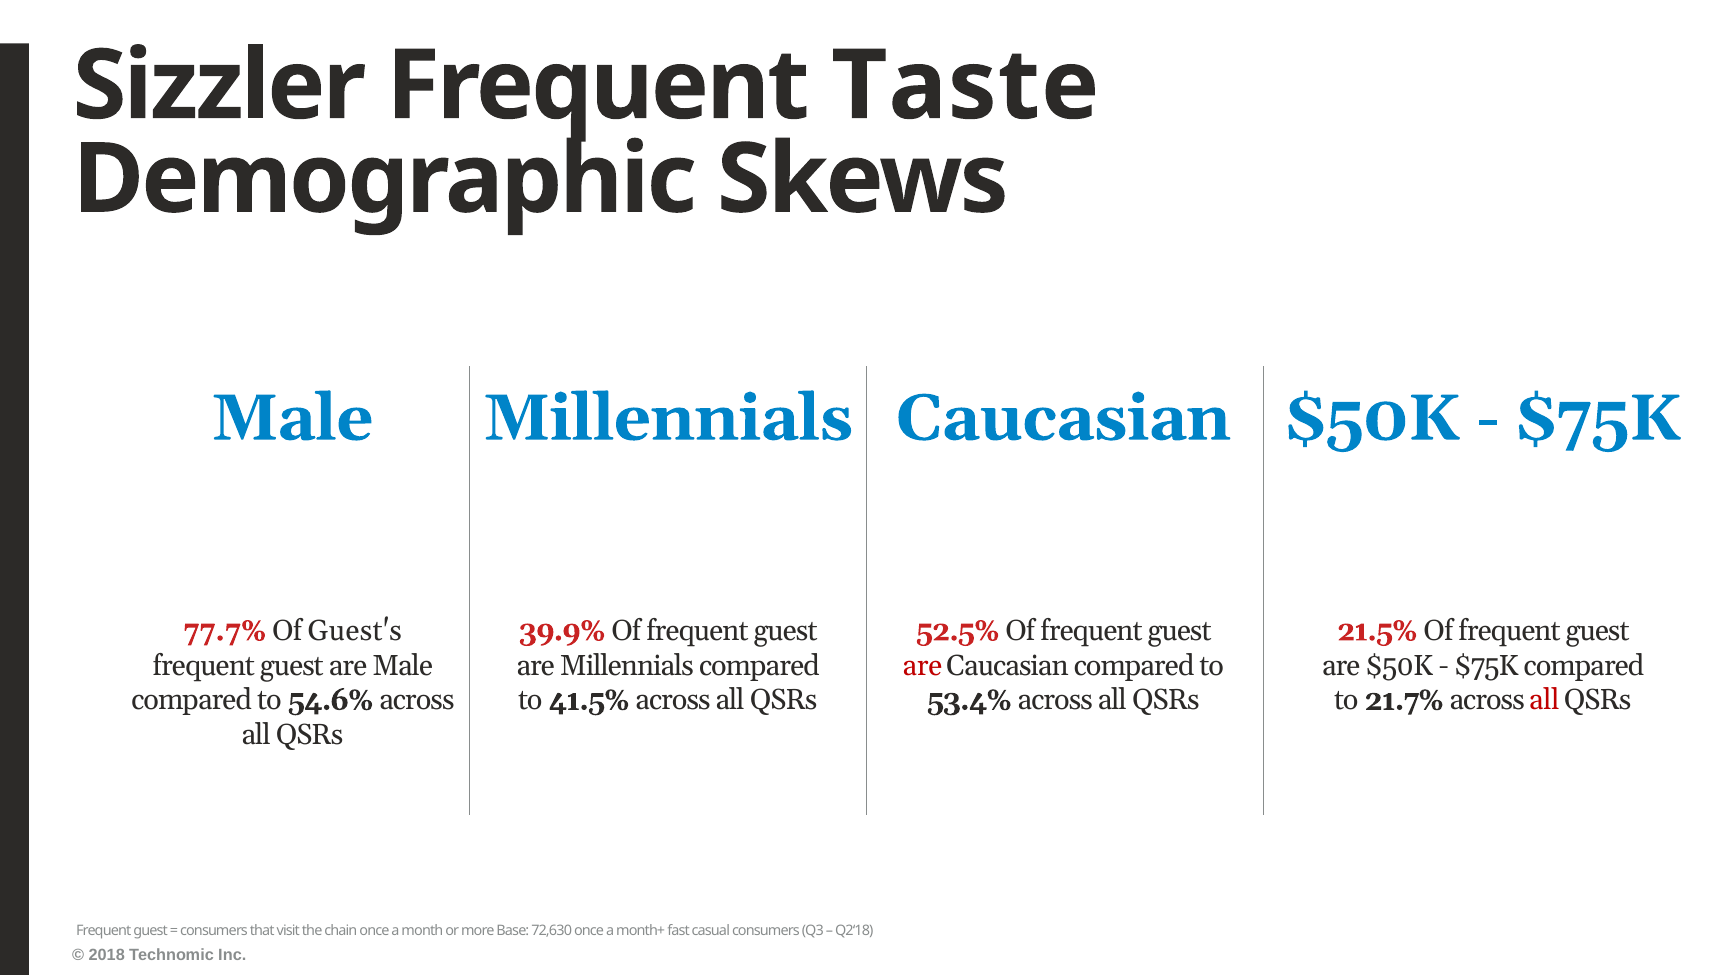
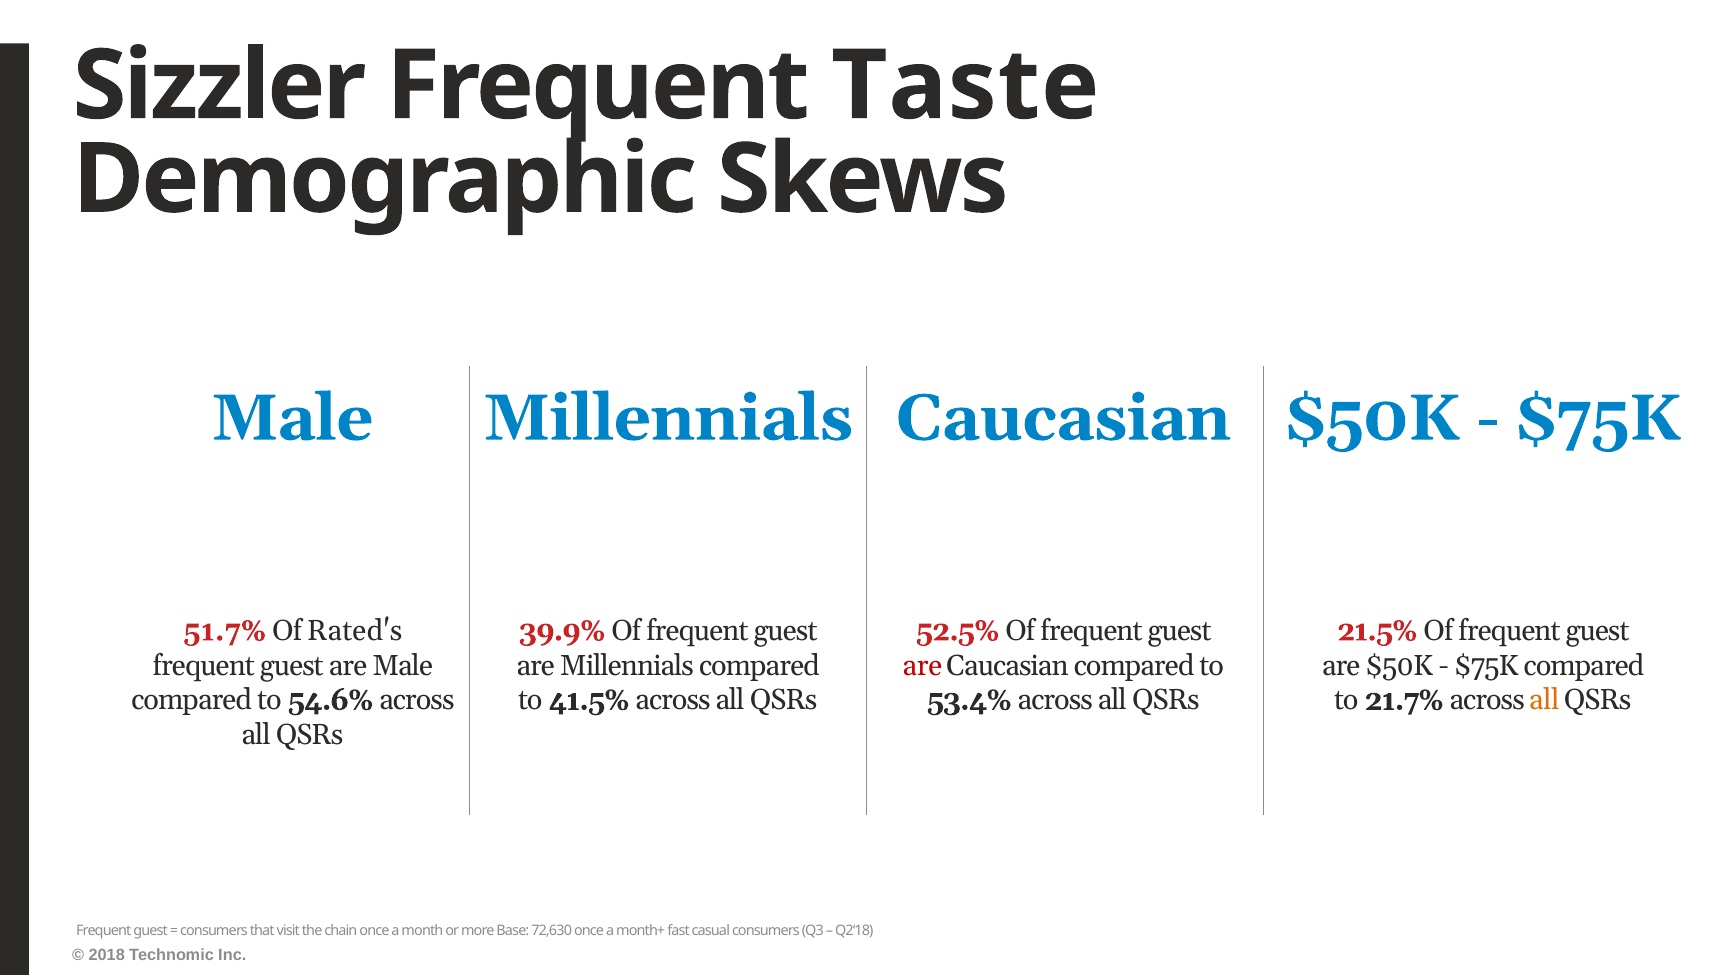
77.7%: 77.7% -> 51.7% (225, 631)
Guest's: Guest's -> Rated's (355, 631)
all colour: red -> orange (1544, 700)
